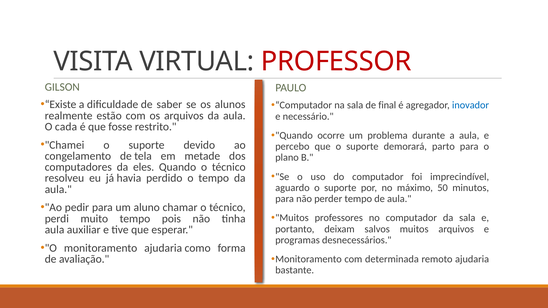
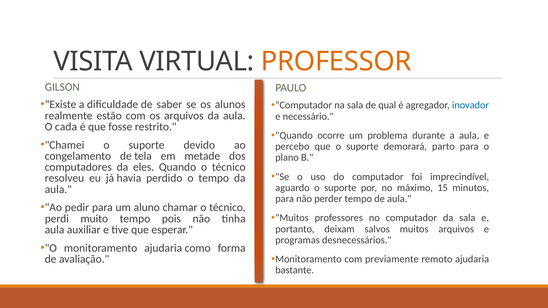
PROFESSOR colour: red -> orange (336, 61)
final: final -> qual (387, 105)
50: 50 -> 15 (443, 188)
determinada: determinada -> previamente (392, 259)
